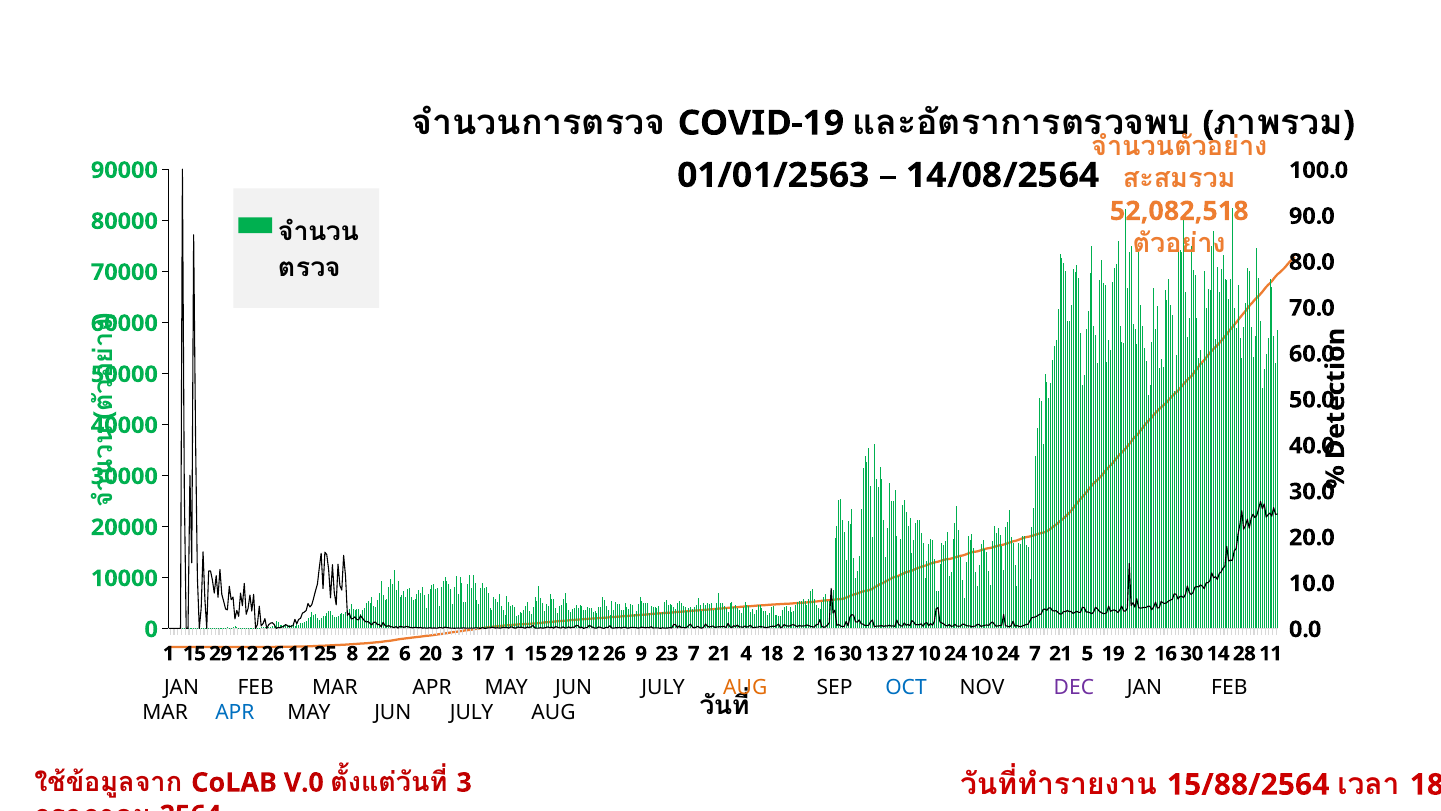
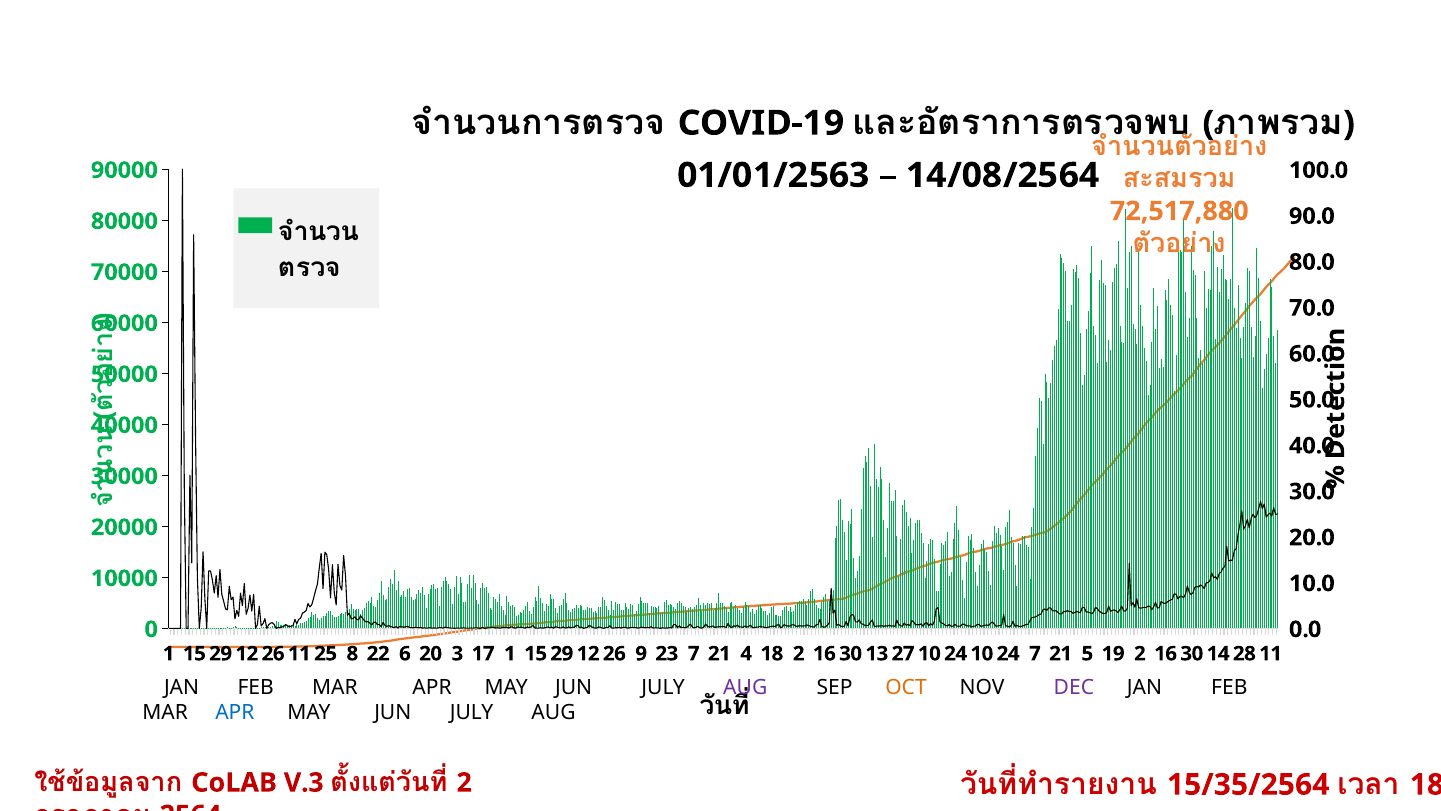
52,082,518: 52,082,518 -> 72,517,880 (1179, 211)
AUG colour: orange -> purple (745, 687)
OCT colour: blue -> orange (906, 687)
V.0: V.0 -> V.3 (304, 782)
3: 3 -> 2 (464, 782)
15/88/2564: 15/88/2564 -> 15/35/2564 (1248, 784)
